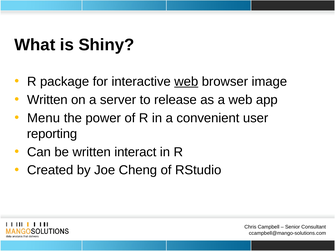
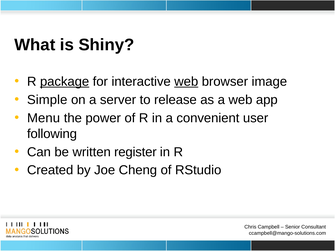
package underline: none -> present (65, 82)
Written: Written -> Simple (47, 100)
reporting: reporting -> following (52, 134)
interact: interact -> register (135, 152)
